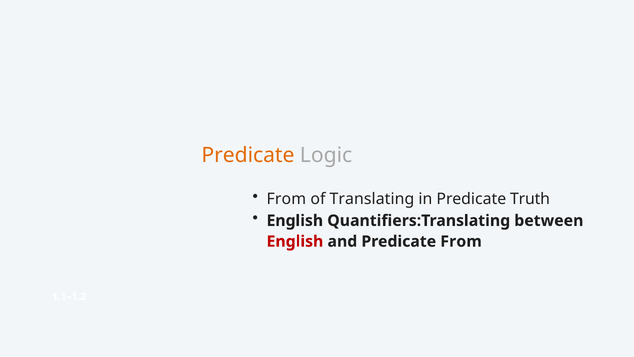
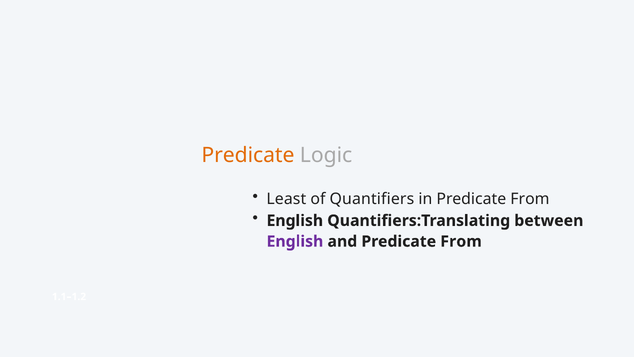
From: From -> Least (286, 199)
Translating: Translating -> Quantifiers (372, 199)
in Predicate Truth: Truth -> From (530, 199)
English colour: red -> purple (295, 241)
